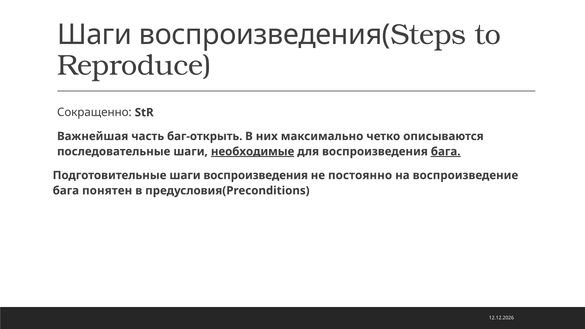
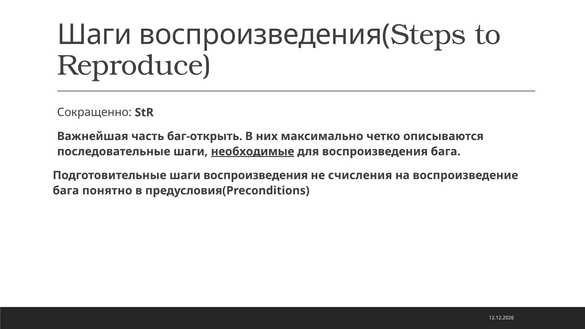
бага underline: present -> none (446, 152)
постоянно: постоянно -> счисления (360, 175)
понятен: понятен -> понятно (107, 191)
